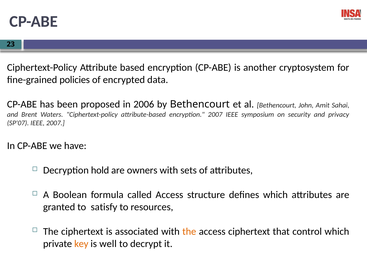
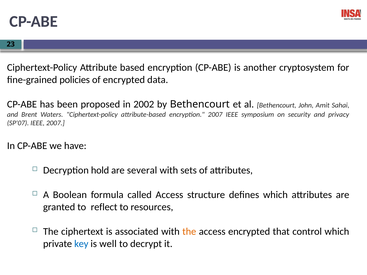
2006: 2006 -> 2002 (144, 104)
owners: owners -> several (142, 170)
satisfy: satisfy -> reflect (104, 207)
access ciphertext: ciphertext -> encrypted (249, 232)
key colour: orange -> blue (81, 244)
